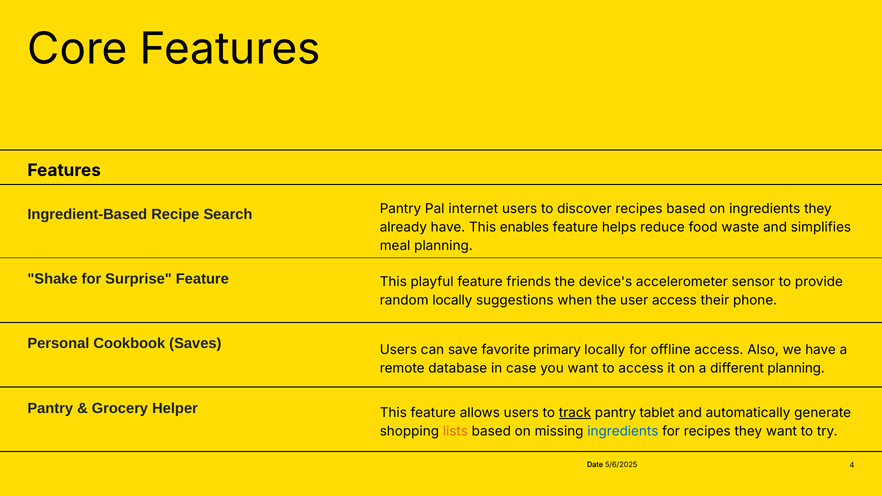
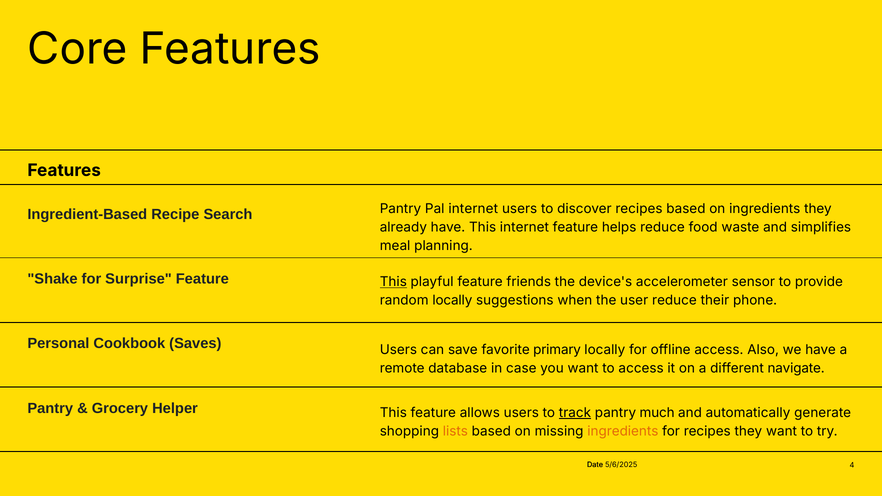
This enables: enables -> internet (524, 227)
This underline: none -> present (393, 282)
user access: access -> reduce (674, 301)
different planning: planning -> navigate (796, 368)
tablet: tablet -> much (657, 413)
ingredients colour: blue -> orange (623, 431)
